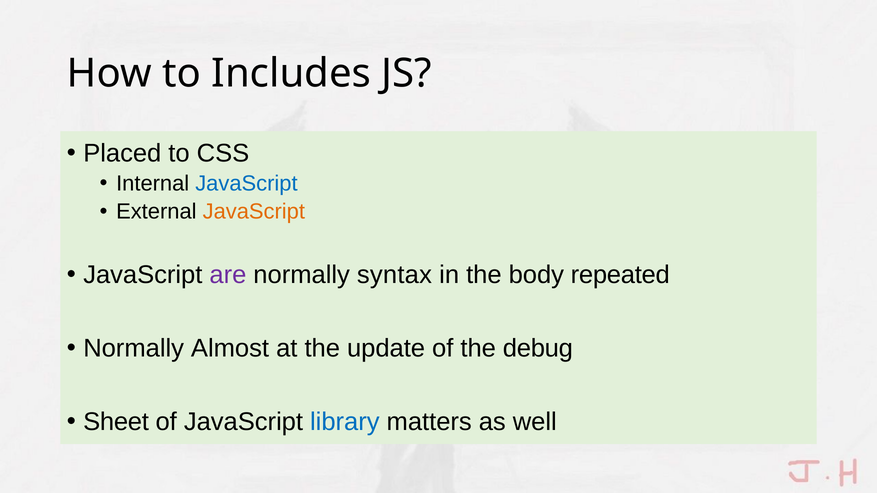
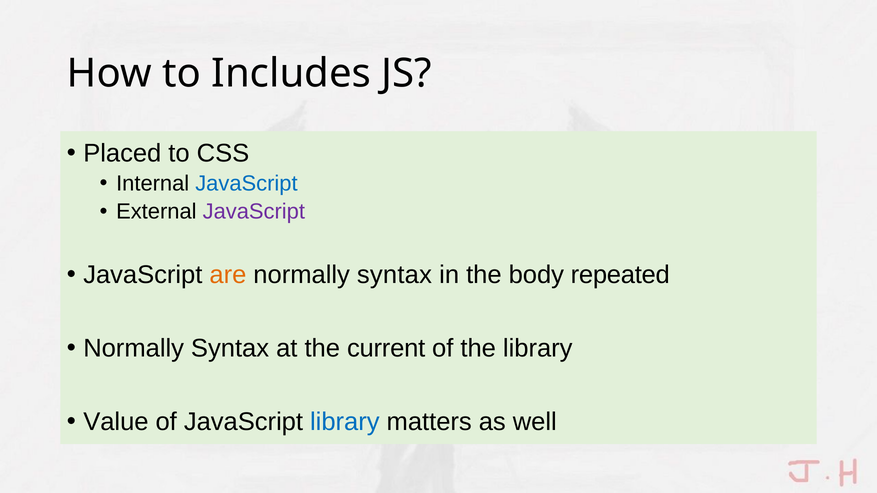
JavaScript colour: orange -> purple (254, 212)
are colour: purple -> orange (228, 275)
Almost: Almost -> Syntax (230, 348)
update: update -> current (386, 348)
the debug: debug -> library (538, 348)
Sheet: Sheet -> Value (116, 422)
